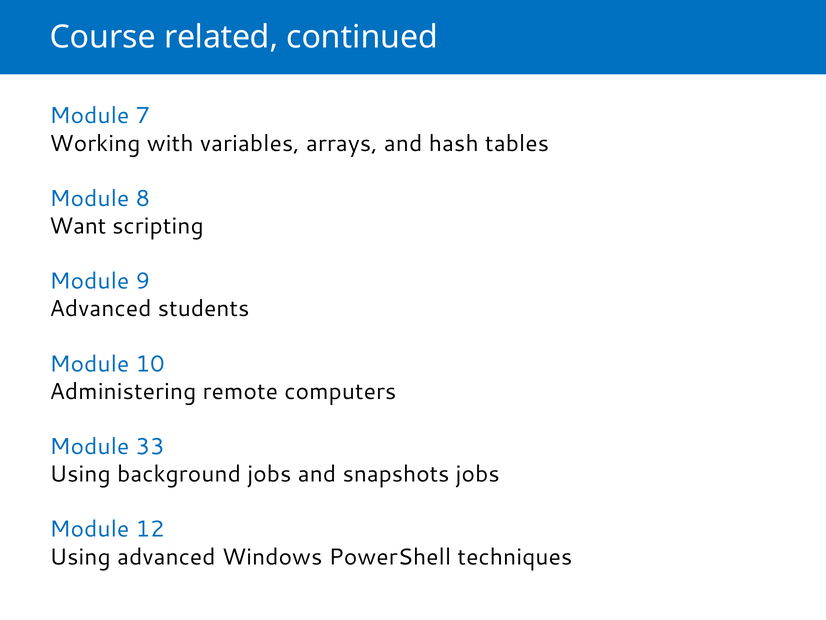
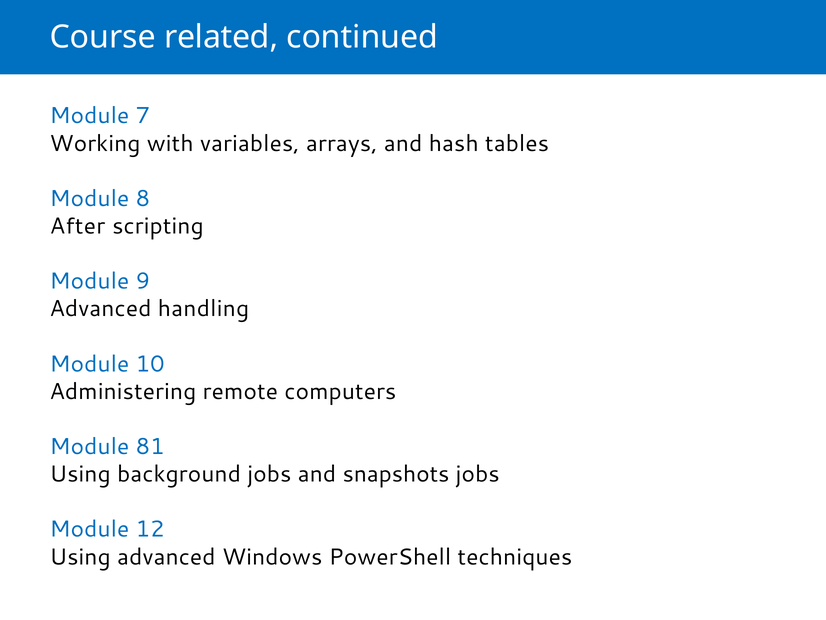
Want: Want -> After (77, 226)
students: students -> handling (203, 309)
33: 33 -> 81 (150, 446)
